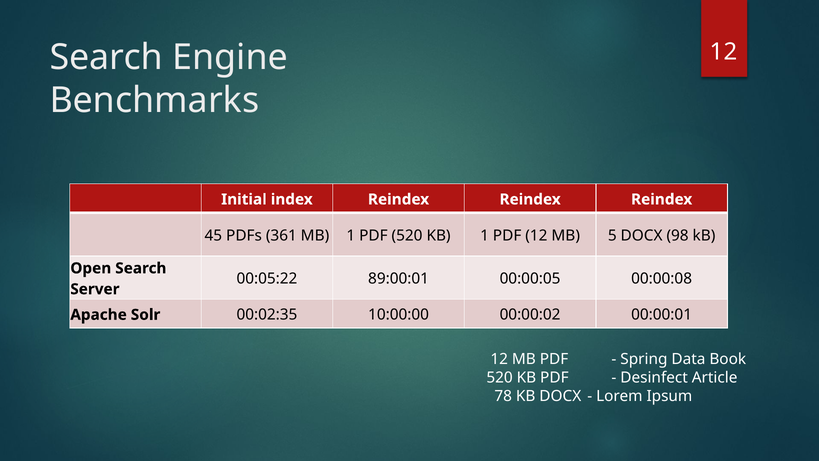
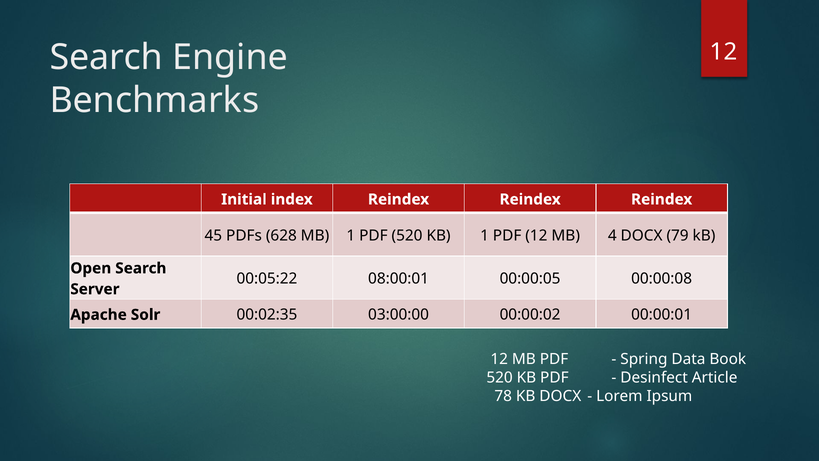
361: 361 -> 628 (281, 235)
5: 5 -> 4 (612, 235)
98: 98 -> 79 (678, 235)
89:00:01: 89:00:01 -> 08:00:01 (399, 279)
10:00:00: 10:00:00 -> 03:00:00 (399, 315)
